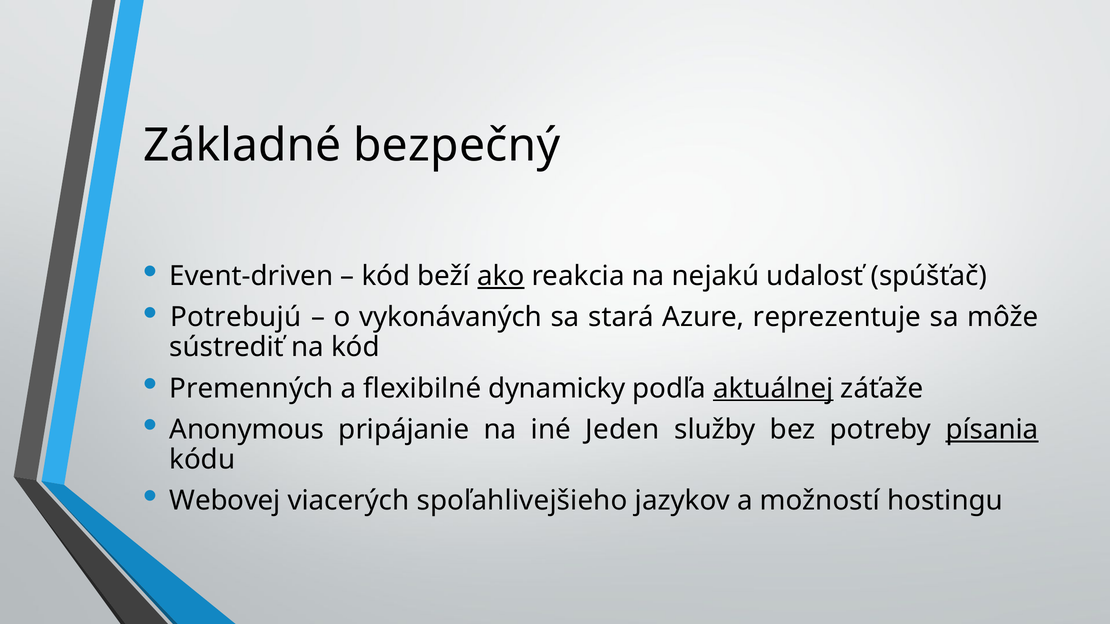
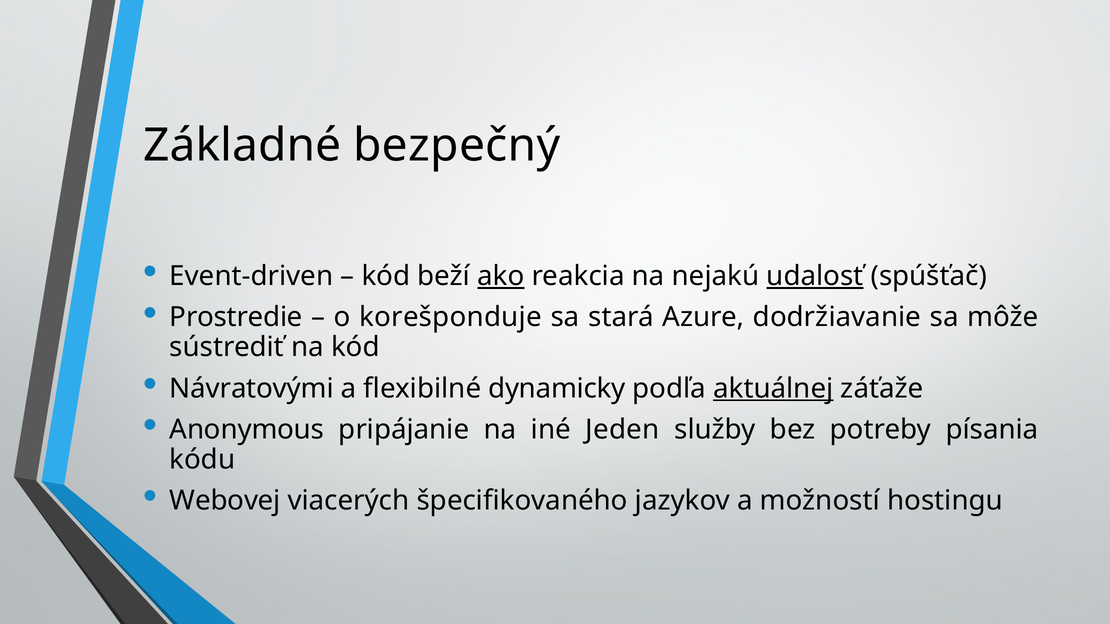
udalosť underline: none -> present (815, 276)
Potrebujú: Potrebujú -> Prostredie (236, 317)
vykonávaných: vykonávaných -> korešponduje (451, 317)
reprezentuje: reprezentuje -> dodržiavanie (837, 317)
Premenných: Premenných -> Návratovými (252, 389)
písania underline: present -> none (992, 430)
spoľahlivejšieho: spoľahlivejšieho -> špecifikovaného (522, 501)
